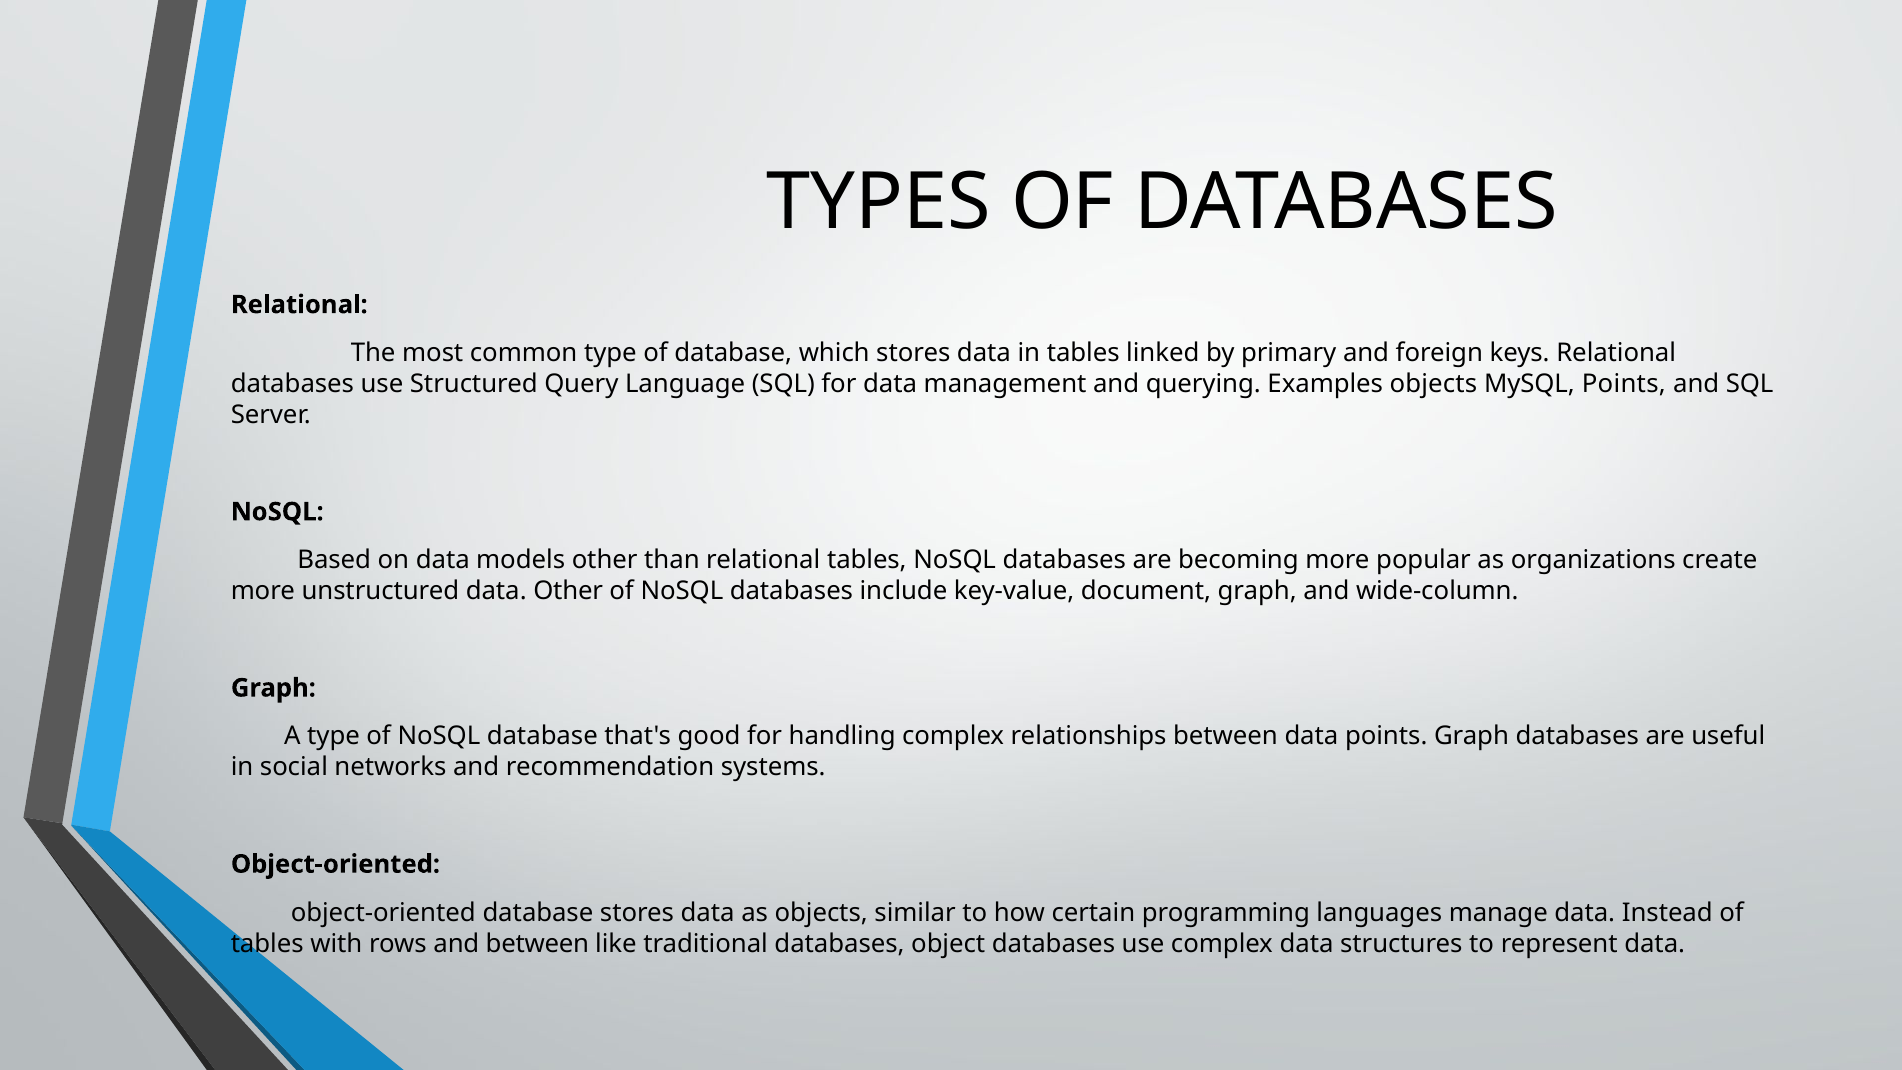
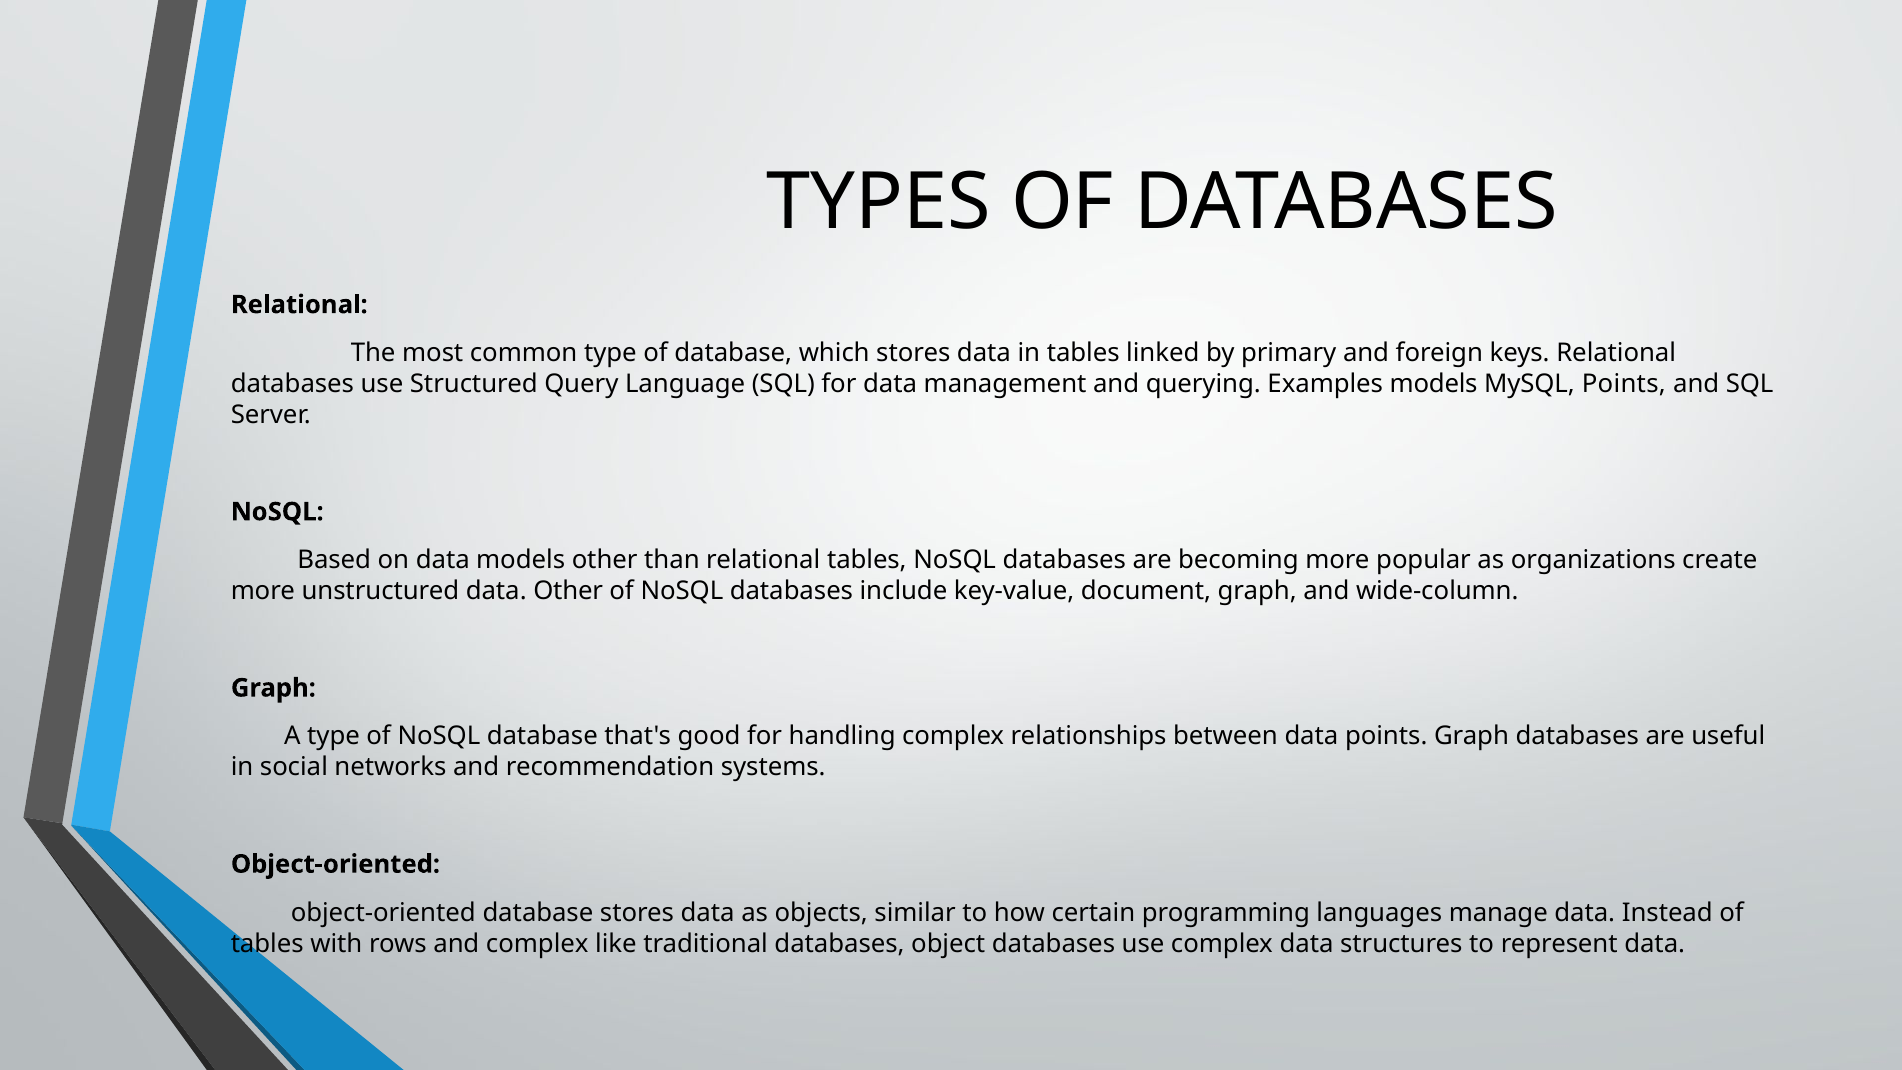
Examples objects: objects -> models (1434, 384)
and between: between -> complex (537, 943)
